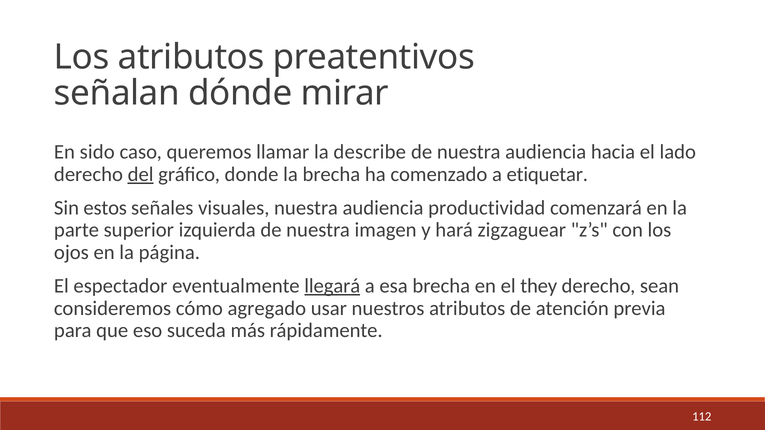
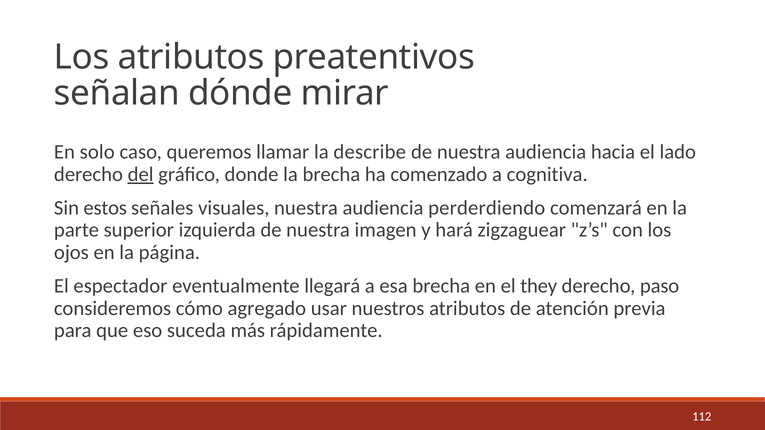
sido: sido -> solo (97, 152)
etiquetar: etiquetar -> cognitiva (547, 174)
productividad: productividad -> perderdiendo (487, 208)
llegará underline: present -> none (332, 286)
sean: sean -> paso (660, 286)
